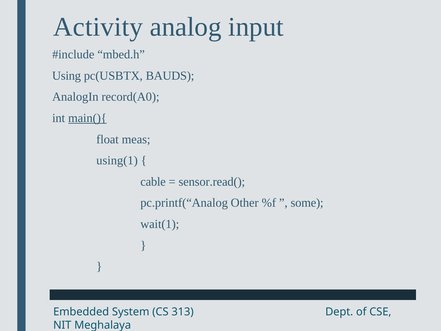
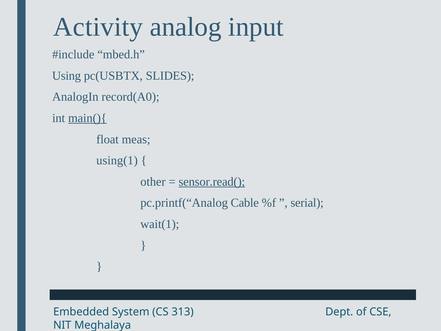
BAUDS: BAUDS -> SLIDES (170, 76)
cable: cable -> other (153, 182)
sensor.read( underline: none -> present (212, 182)
Other: Other -> Cable (245, 203)
some: some -> serial (307, 203)
